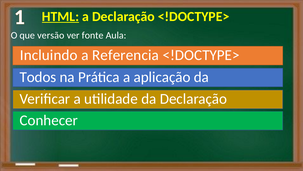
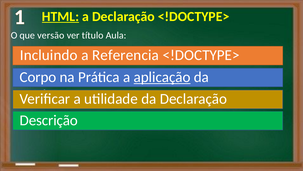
fonte: fonte -> título (93, 35)
Todos: Todos -> Corpo (38, 77)
aplicação underline: none -> present (162, 77)
Conhecer: Conhecer -> Descrição (49, 120)
